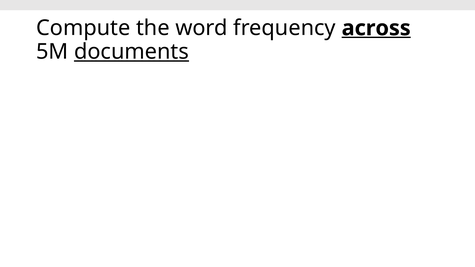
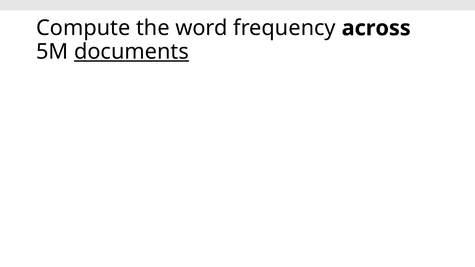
across underline: present -> none (376, 28)
